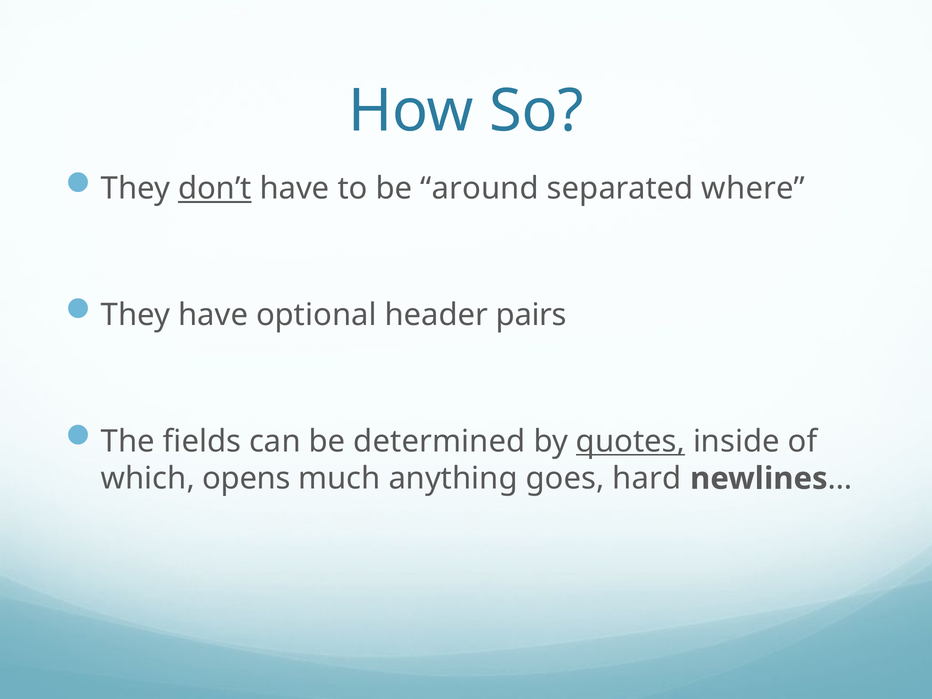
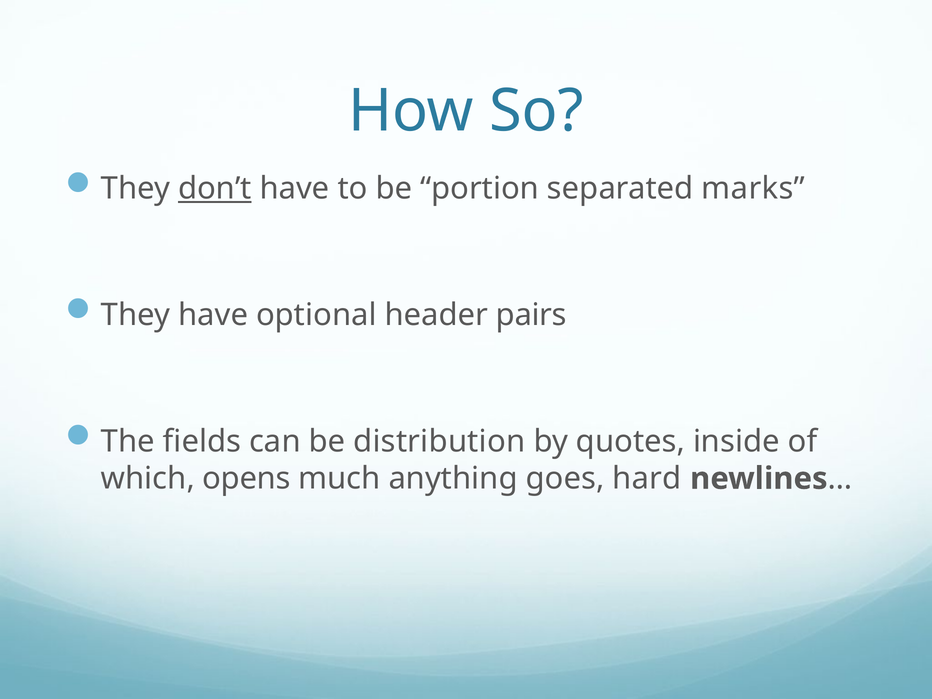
around: around -> portion (480, 189)
where: where -> marks (753, 189)
determined: determined -> distribution (439, 441)
quotes underline: present -> none (630, 441)
